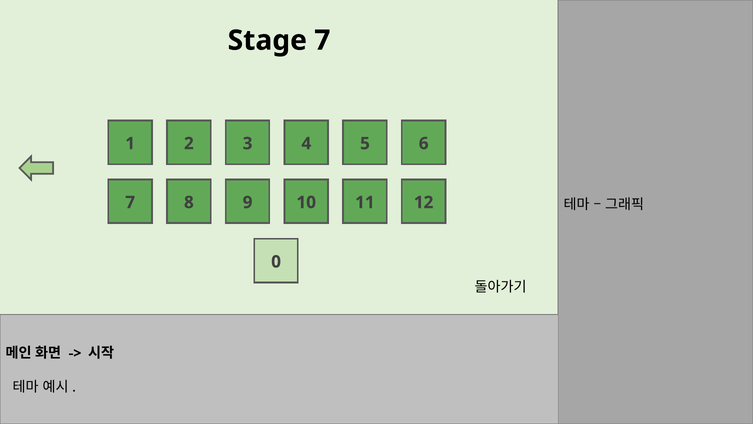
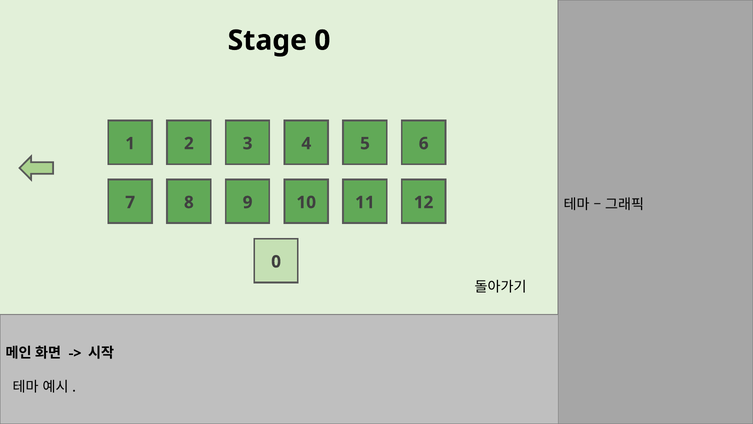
Stage 7: 7 -> 0 (322, 40)
